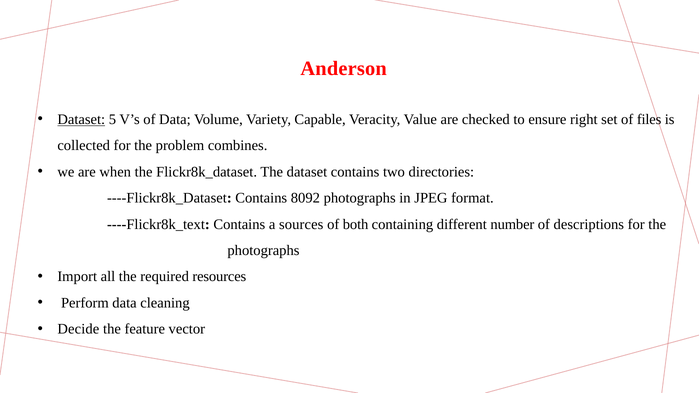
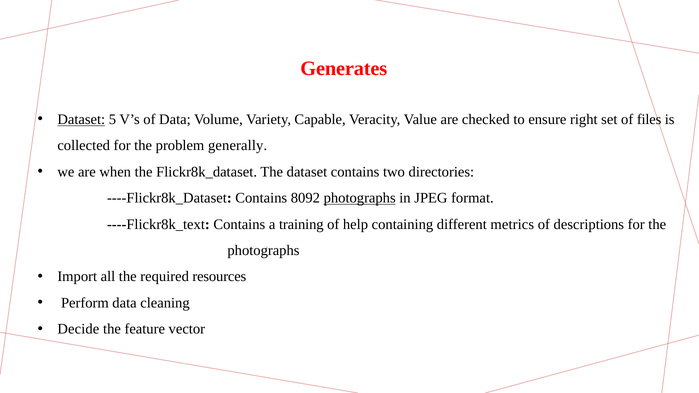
Anderson: Anderson -> Generates (344, 69)
combines: combines -> generally (238, 146)
photographs underline: none -> present (360, 198)
sources: sources -> training (301, 224)
both: both -> help (355, 224)
number: number -> metrics (512, 224)
